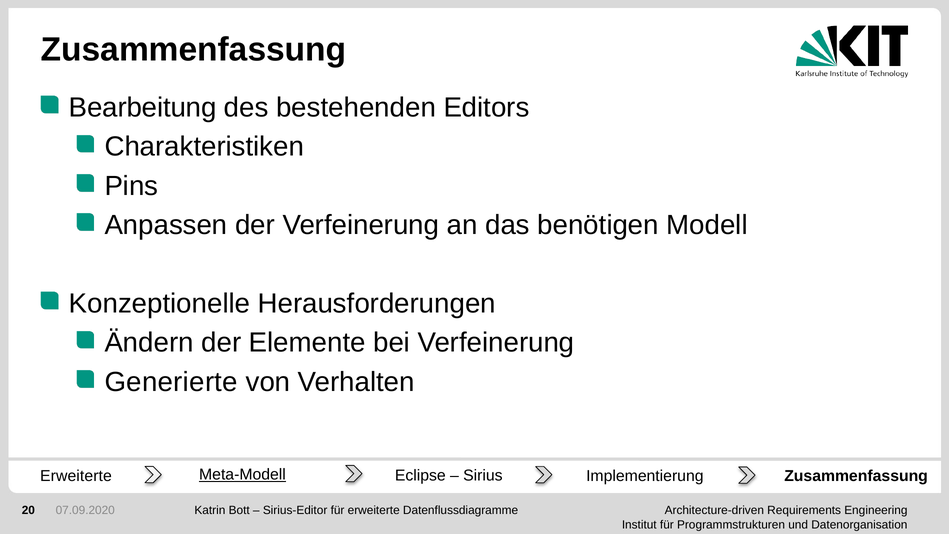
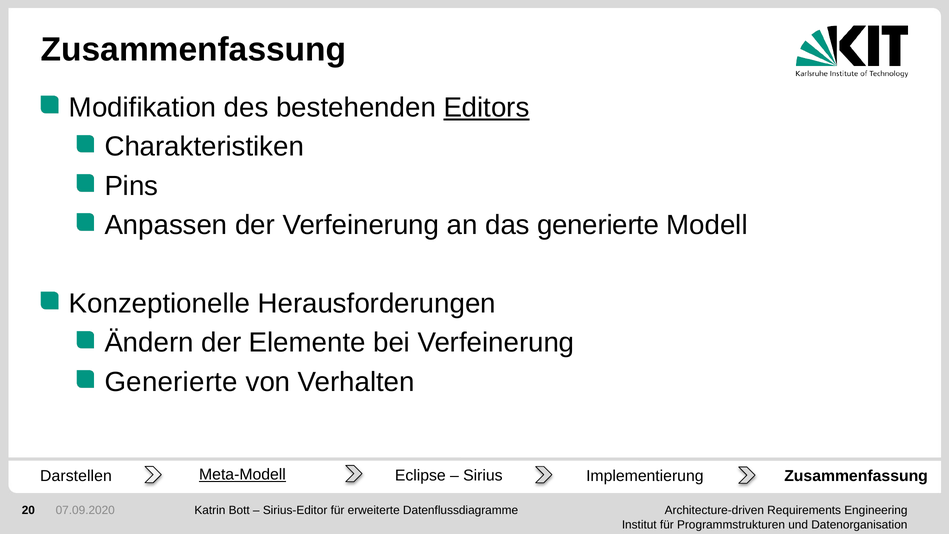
Bearbeitung: Bearbeitung -> Modifikation (143, 108)
Editors underline: none -> present (487, 108)
das benötigen: benötigen -> generierte (598, 225)
Erweiterte: Erweiterte -> Darstellen (76, 476)
